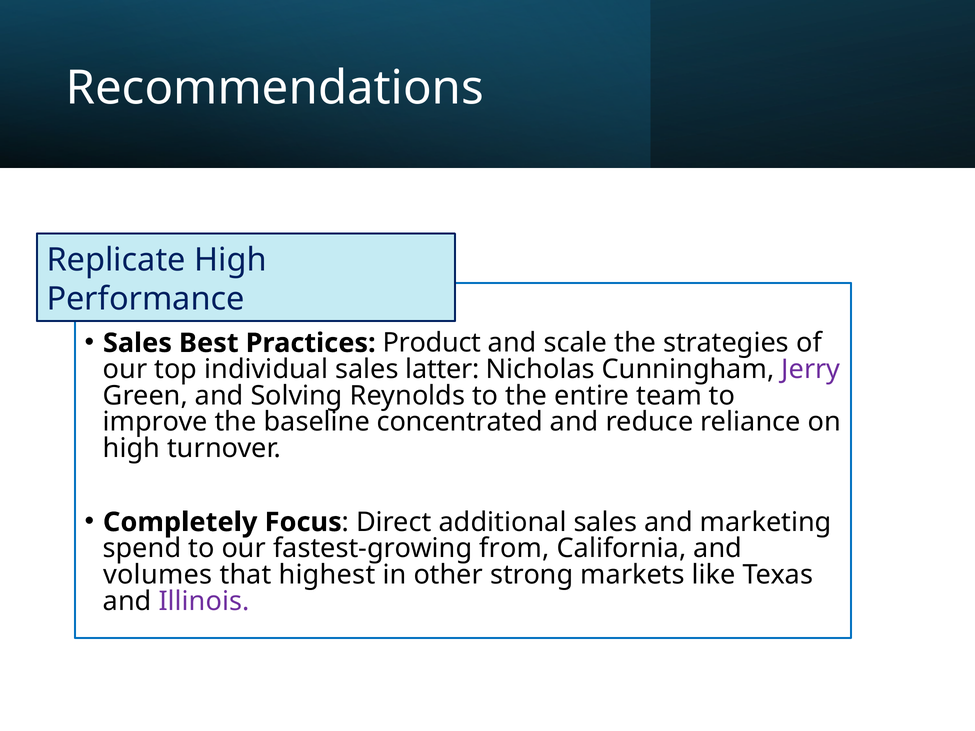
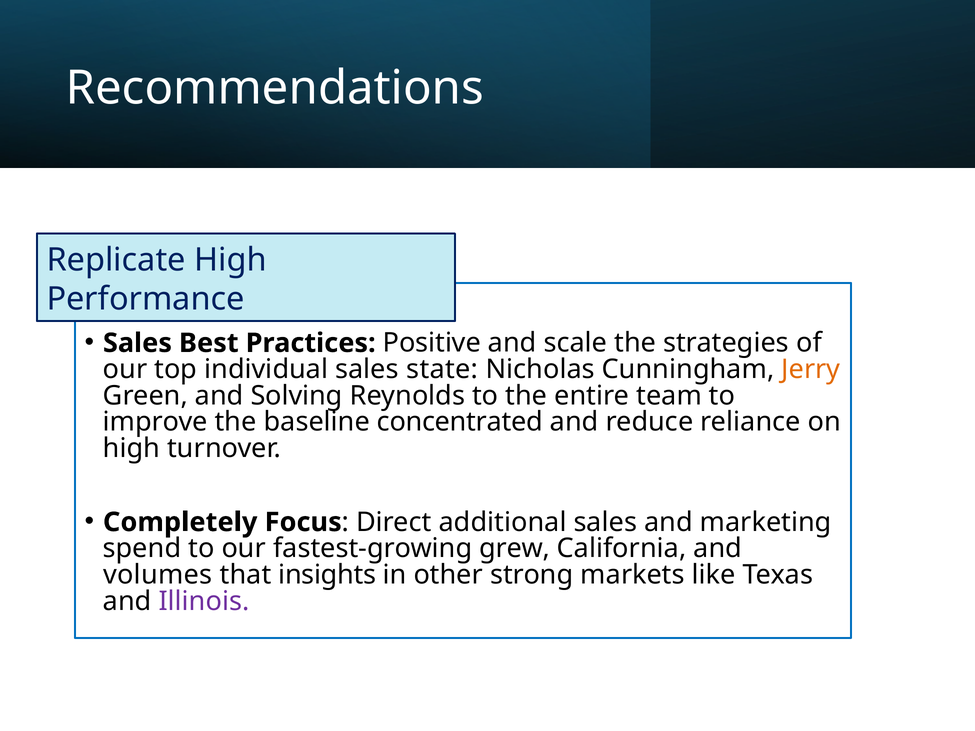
Product: Product -> Positive (432, 343)
latter: latter -> state (442, 370)
Jerry colour: purple -> orange (811, 370)
from: from -> grew (515, 549)
highest: highest -> insights (327, 575)
